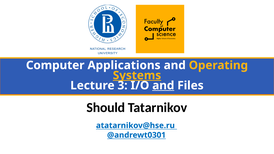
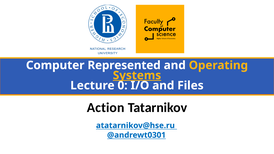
Applications: Applications -> Represented (124, 65)
3: 3 -> 0 (123, 86)
and underline: present -> none (163, 86)
Should: Should -> Action (106, 108)
